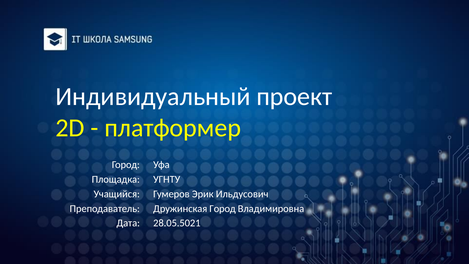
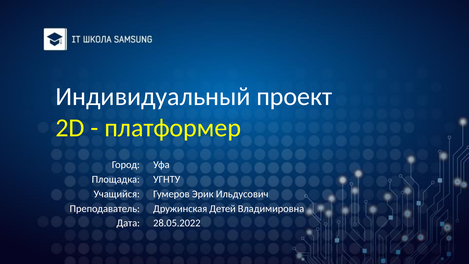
Дружинская Город: Город -> Детей (223, 208)
28.05.5021: 28.05.5021 -> 28.05.2022 (177, 223)
